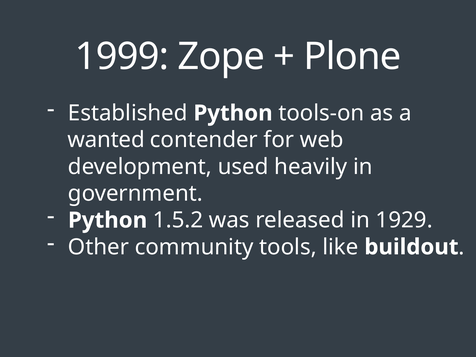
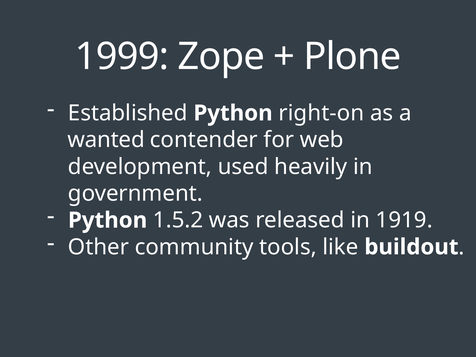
tools-on: tools-on -> right-on (321, 113)
1929: 1929 -> 1919 (404, 220)
